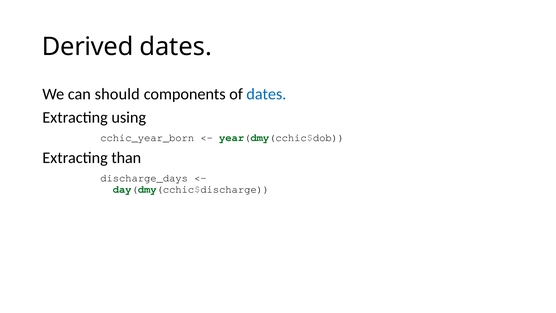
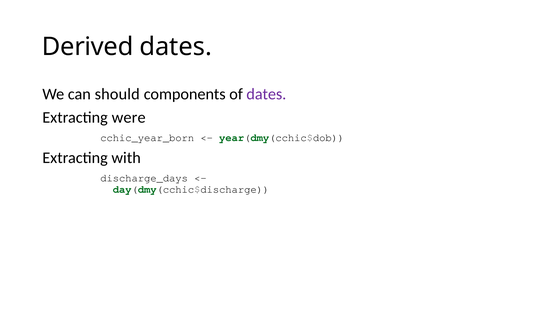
dates colour: blue -> purple (266, 94)
using: using -> were (129, 117)
than: than -> with (126, 158)
